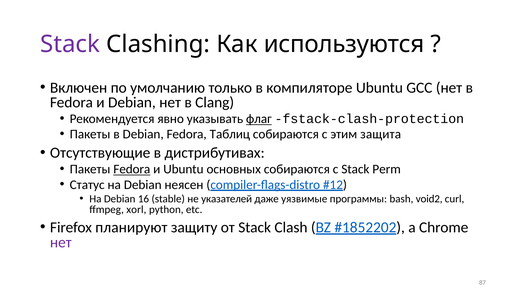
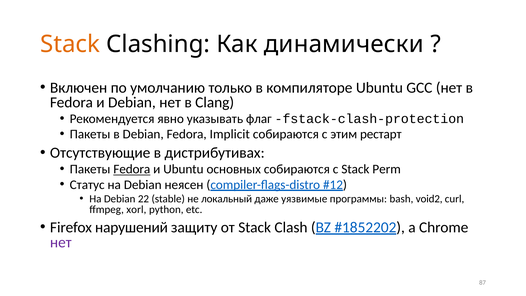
Stack colour: purple -> orange (70, 44)
используются: используются -> динамически (344, 44)
флаг underline: present -> none (259, 119)
Таблиц: Таблиц -> Implicit (230, 134)
защита: защита -> рестарт (381, 134)
16: 16 -> 22 (143, 199)
указателей: указателей -> локальный (227, 199)
планируют: планируют -> нарушений (132, 227)
